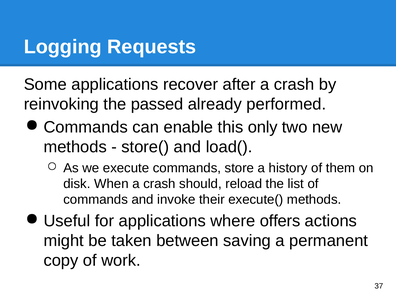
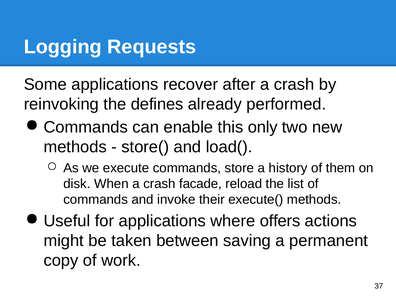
passed: passed -> defines (157, 104)
should: should -> facade (201, 184)
